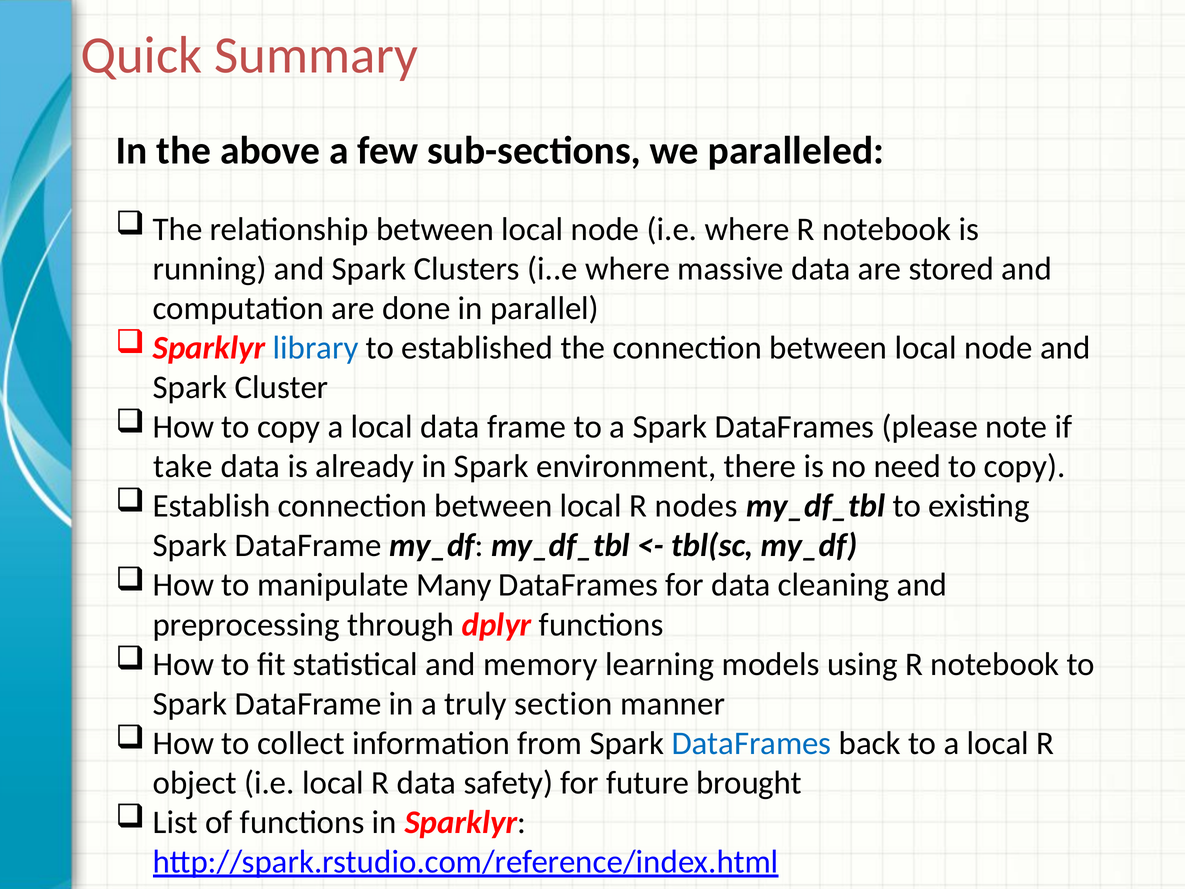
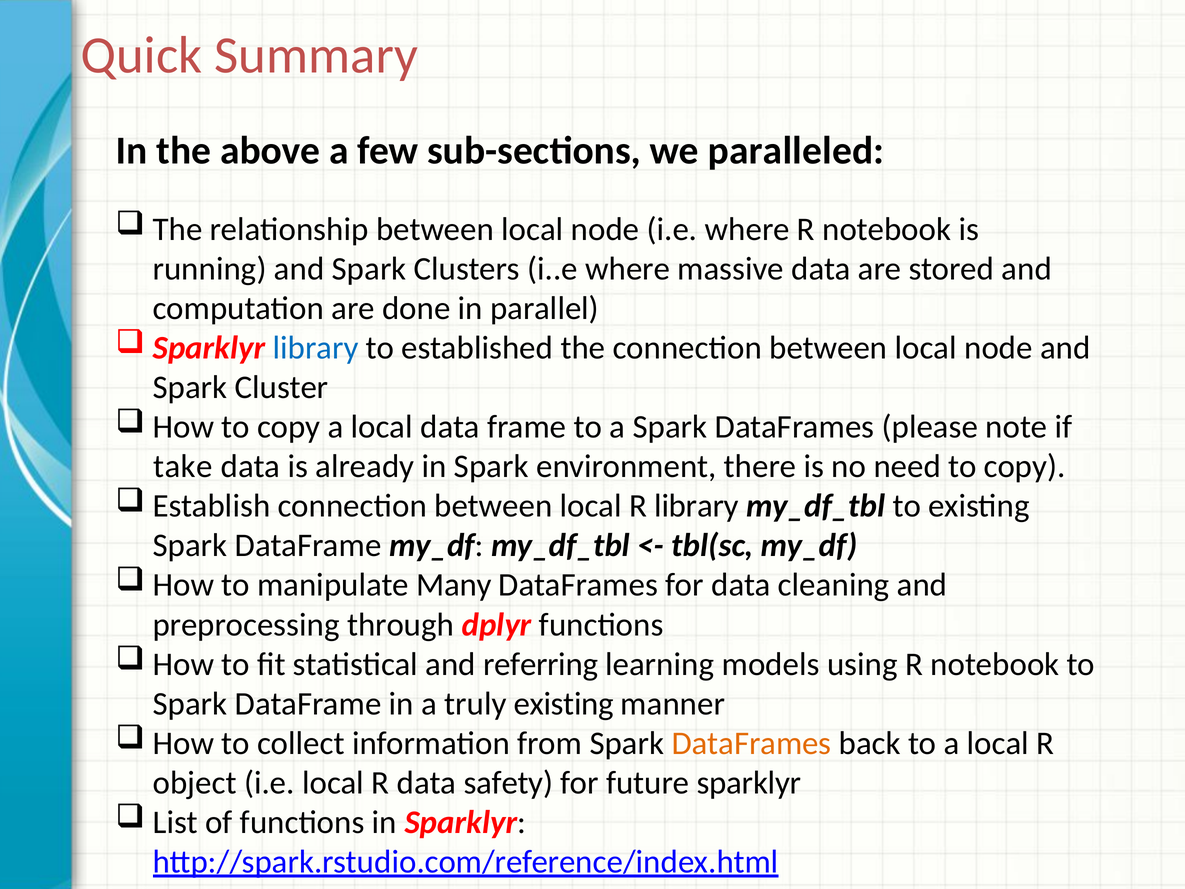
R nodes: nodes -> library (697, 506)
memory: memory -> referring (541, 664)
truly section: section -> existing (564, 703)
DataFrames colour: blue -> orange (752, 743)
future brought: brought -> sparklyr (749, 783)
